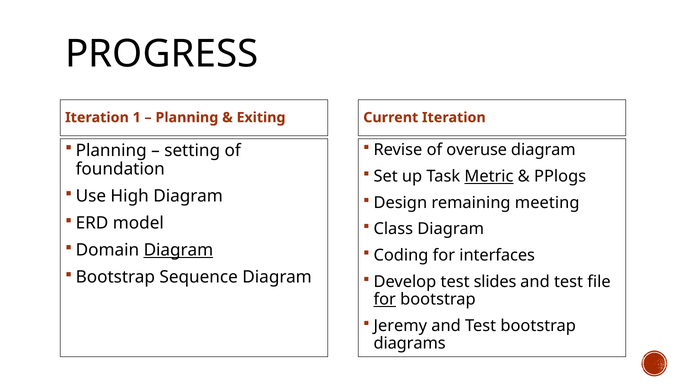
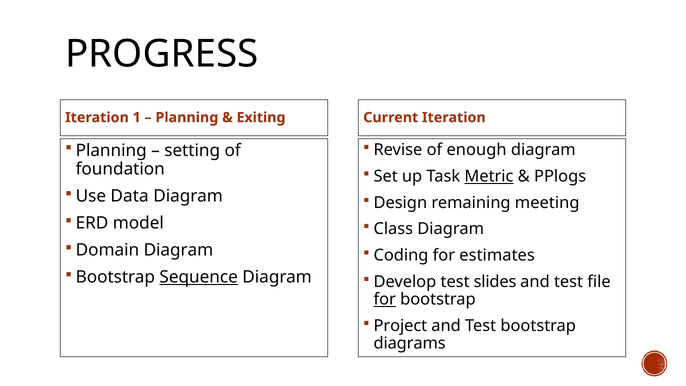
overuse: overuse -> enough (477, 150)
High: High -> Data (130, 196)
Diagram underline: present -> none (178, 250)
interfaces: interfaces -> estimates (497, 255)
Sequence underline: none -> present (199, 277)
Jeremy: Jeremy -> Project (400, 326)
